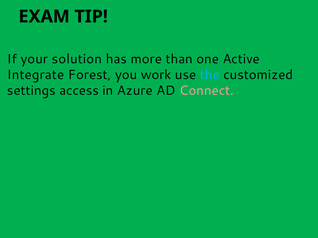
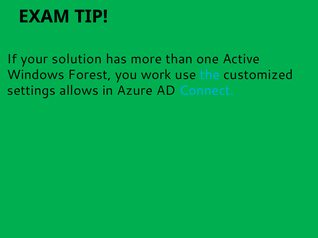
Integrate: Integrate -> Windows (36, 75)
access: access -> allows (79, 91)
Connect colour: pink -> light blue (207, 91)
